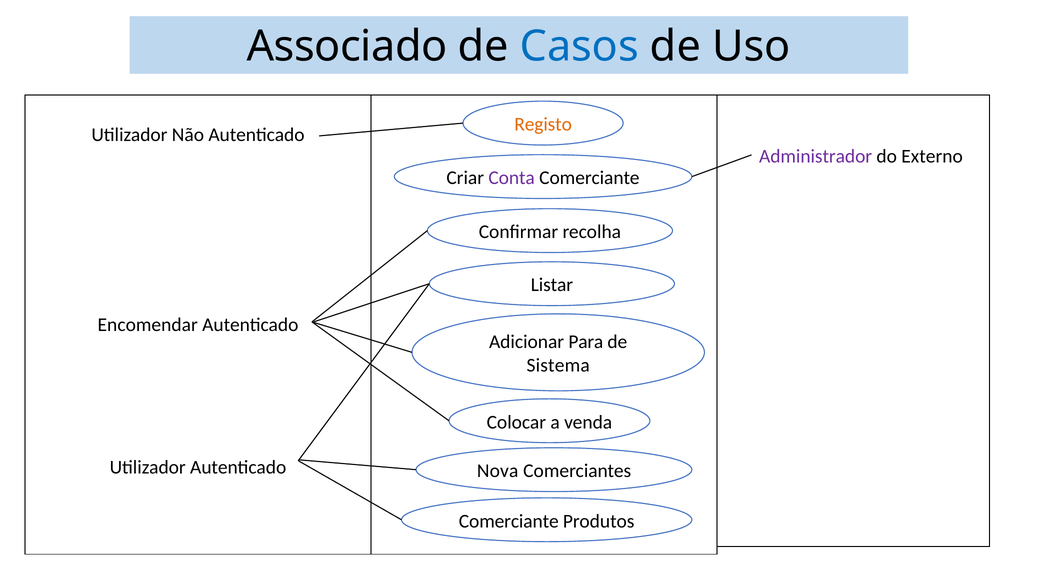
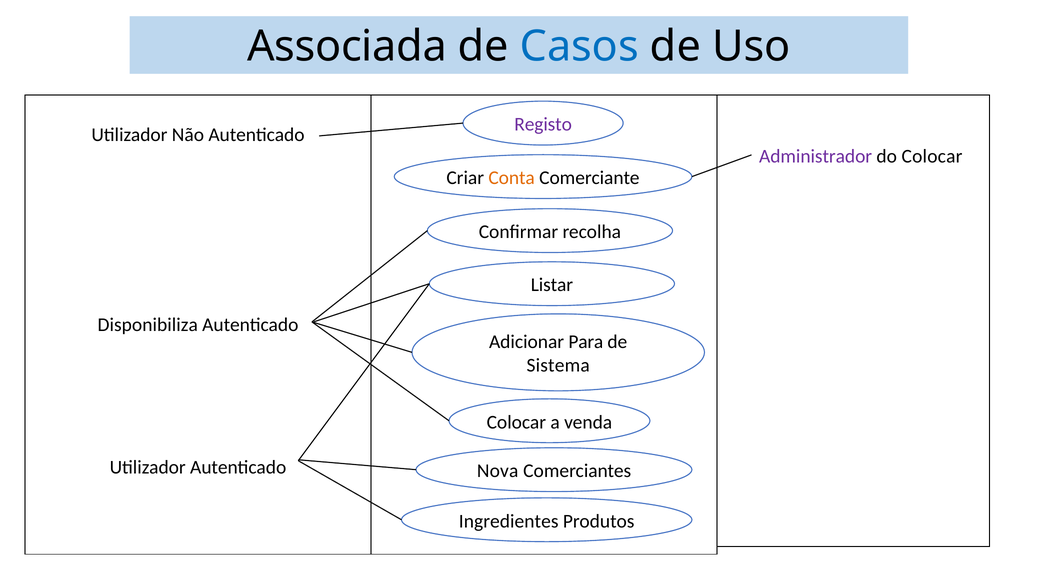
Associado: Associado -> Associada (347, 46)
Registo colour: orange -> purple (543, 124)
do Externo: Externo -> Colocar (932, 156)
Conta colour: purple -> orange (512, 178)
Encomendar: Encomendar -> Disponibiliza (148, 325)
Comerciante: Comerciante -> Ingredientes (509, 521)
